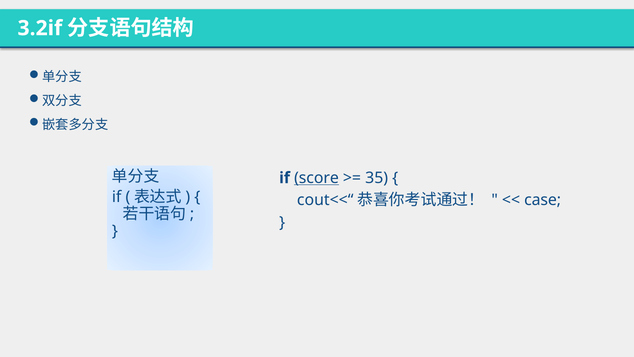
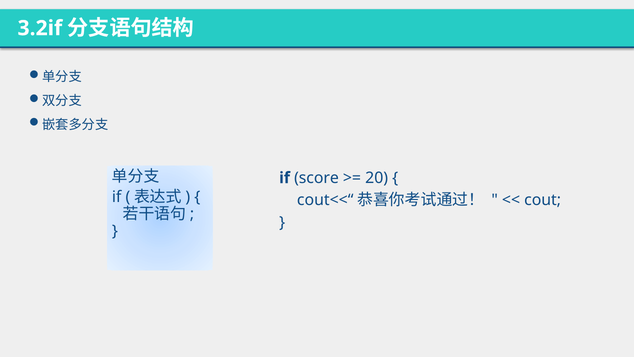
score underline: present -> none (317, 178)
35: 35 -> 20 (377, 178)
case: case -> cout (543, 200)
